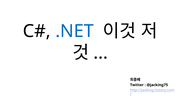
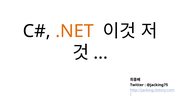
.NET colour: blue -> orange (75, 31)
